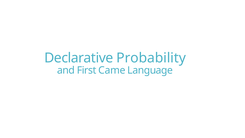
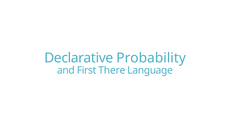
Came: Came -> There (112, 70)
